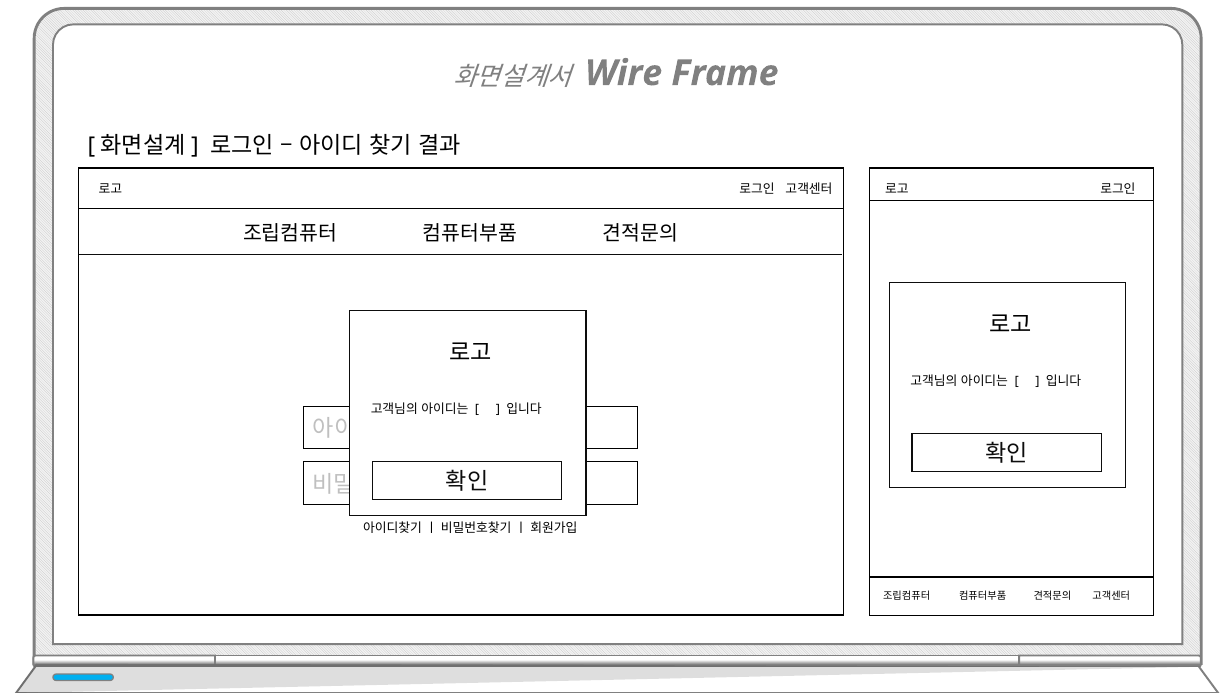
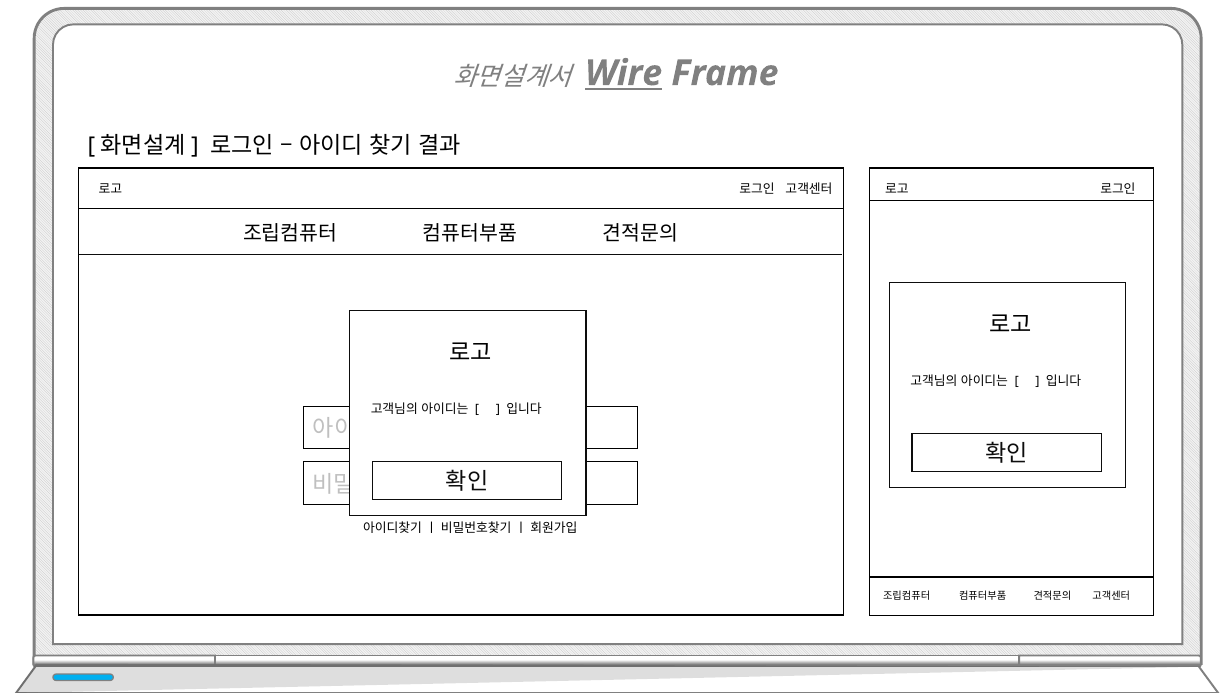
Wire underline: none -> present (624, 73)
